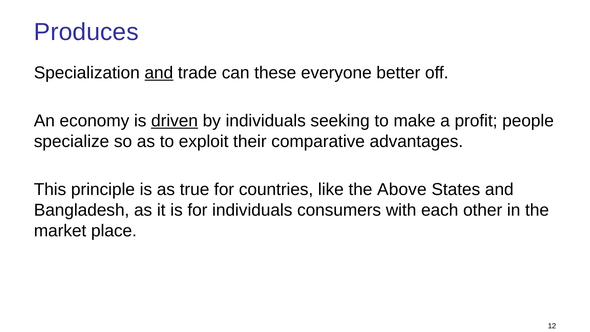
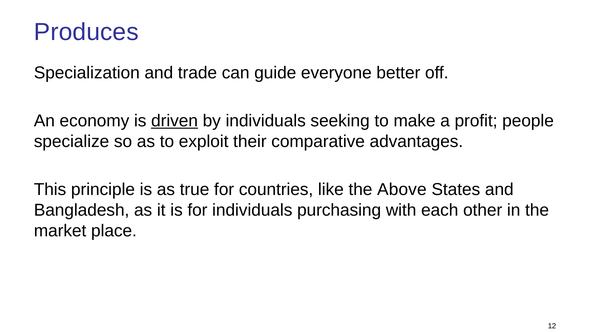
and underline: present -> none (159, 73)
these: these -> guide (275, 73)
consumers: consumers -> purchasing (339, 210)
